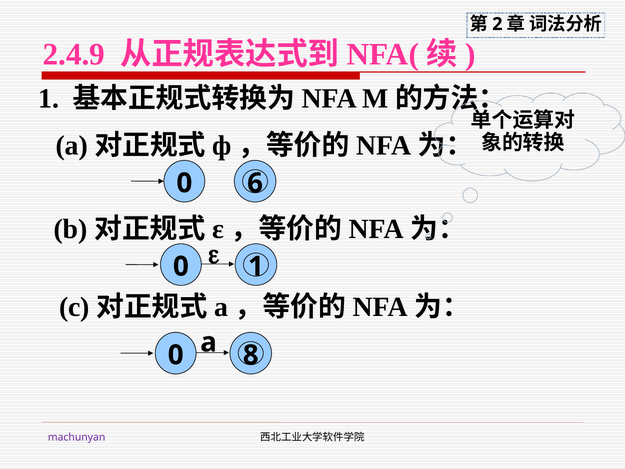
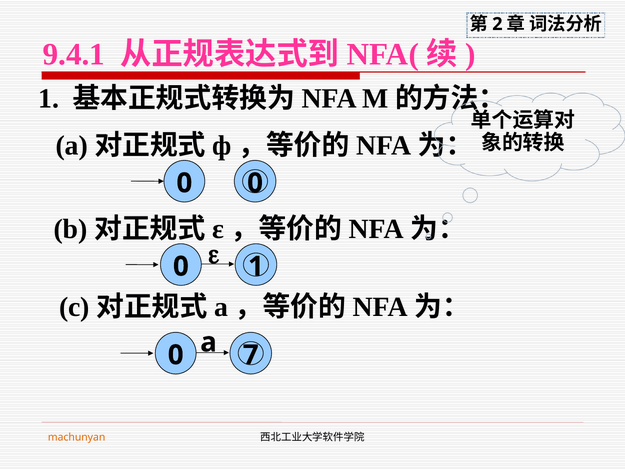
2.4.9: 2.4.9 -> 9.4.1 (74, 54)
0 6: 6 -> 0 (255, 183)
8: 8 -> 7 (251, 355)
machunyan colour: purple -> orange (77, 437)
